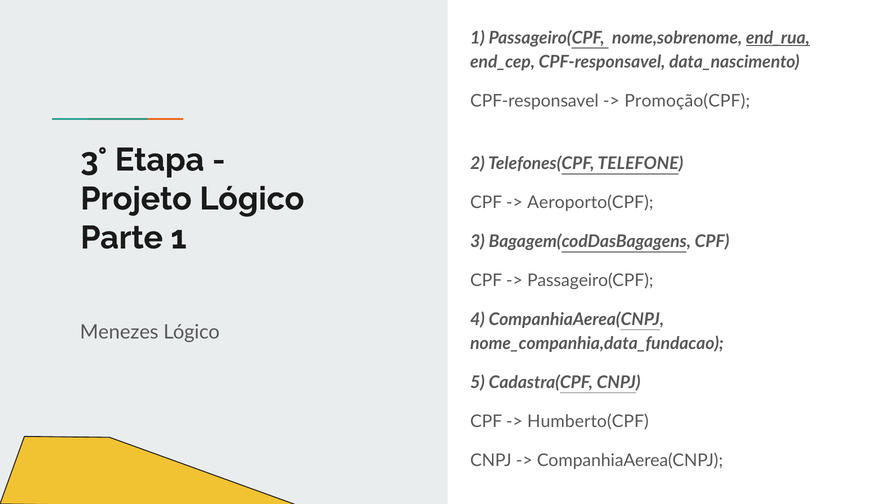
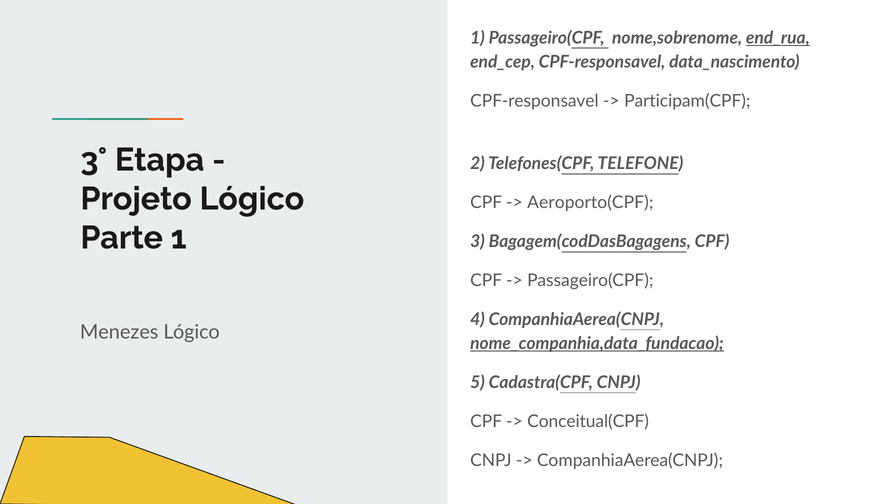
Promoção(CPF: Promoção(CPF -> Participam(CPF (687, 101)
nome_companhia,data_fundacao underline: none -> present (597, 343)
Humberto(CPF: Humberto(CPF -> Conceitual(CPF (588, 421)
